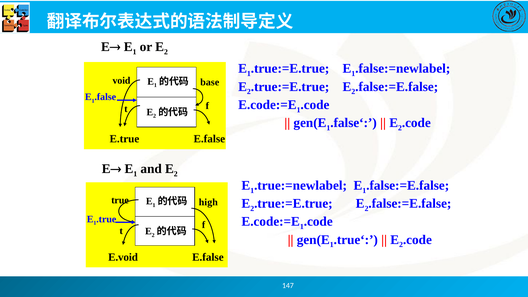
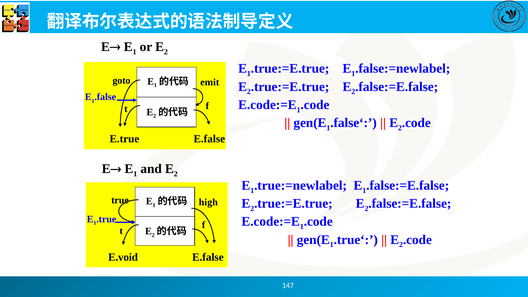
void: void -> goto (121, 81)
base: base -> emit (210, 82)
